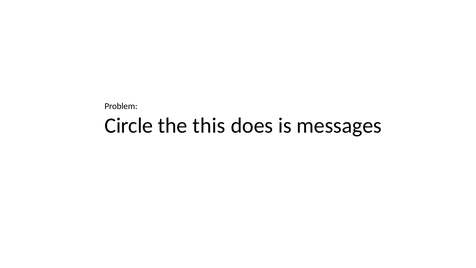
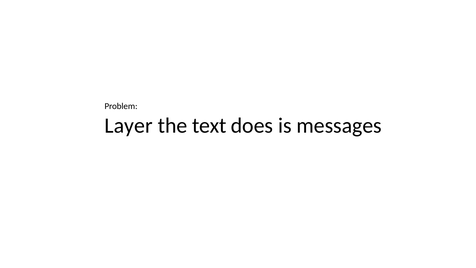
Circle: Circle -> Layer (129, 125)
this: this -> text (209, 125)
